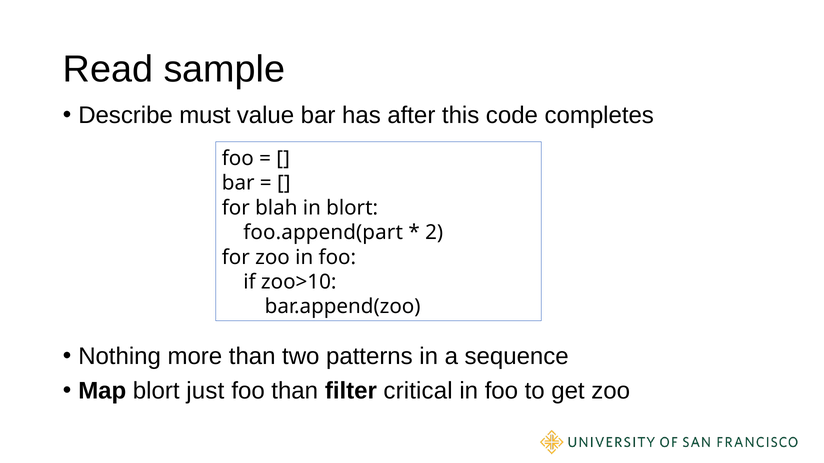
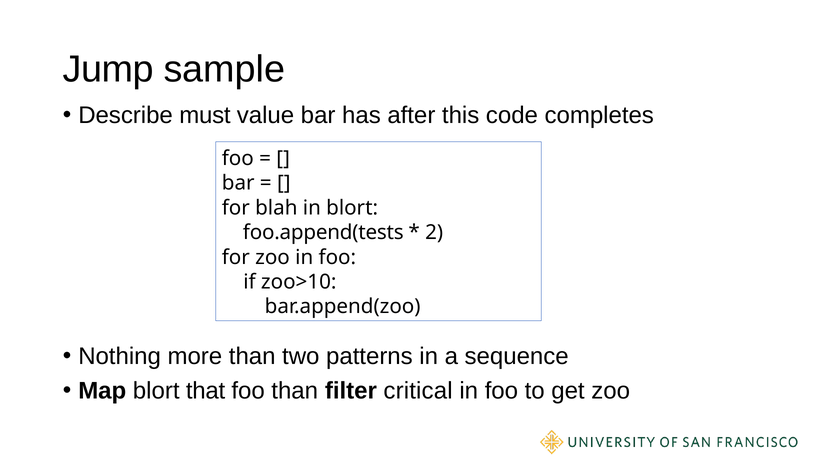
Read: Read -> Jump (108, 69)
foo.append(part: foo.append(part -> foo.append(tests (323, 233)
just: just -> that (206, 391)
